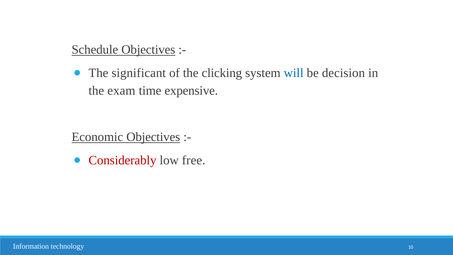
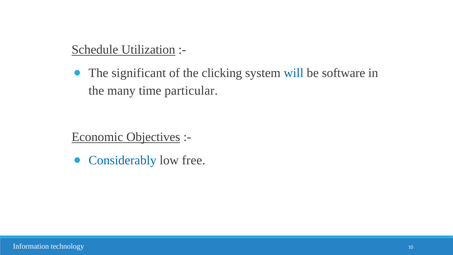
Schedule Objectives: Objectives -> Utilization (148, 50)
decision: decision -> software (344, 73)
exam: exam -> many (121, 91)
expensive: expensive -> particular (191, 91)
Considerably colour: red -> blue (123, 160)
